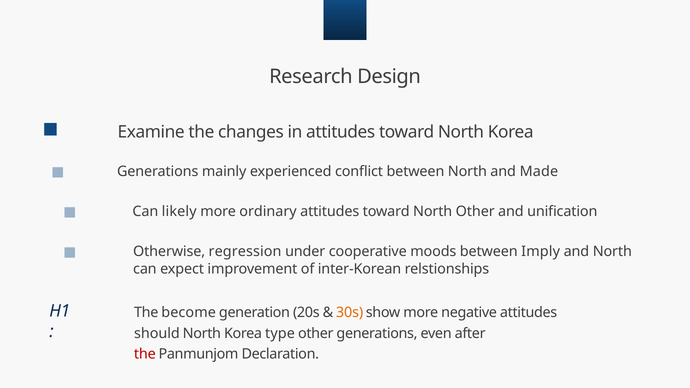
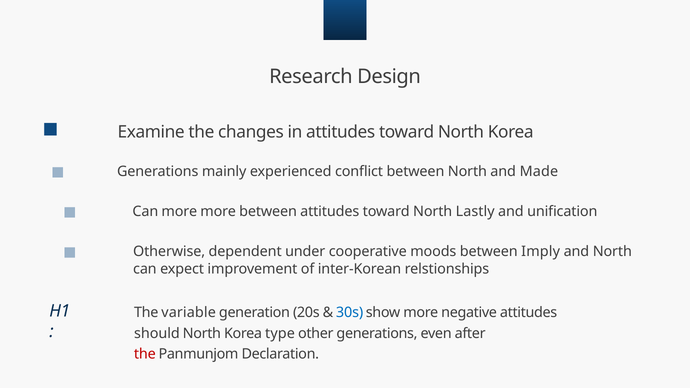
Can likely: likely -> more (179, 212)
more ordinary: ordinary -> between (268, 212)
North Other: Other -> Lastly (475, 212)
regression: regression -> dependent (245, 252)
become: become -> variable (189, 313)
30s colour: orange -> blue (350, 313)
